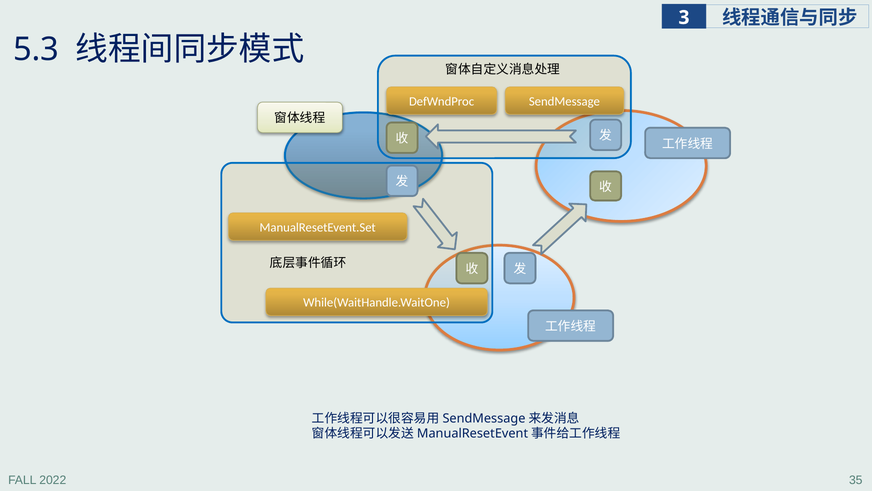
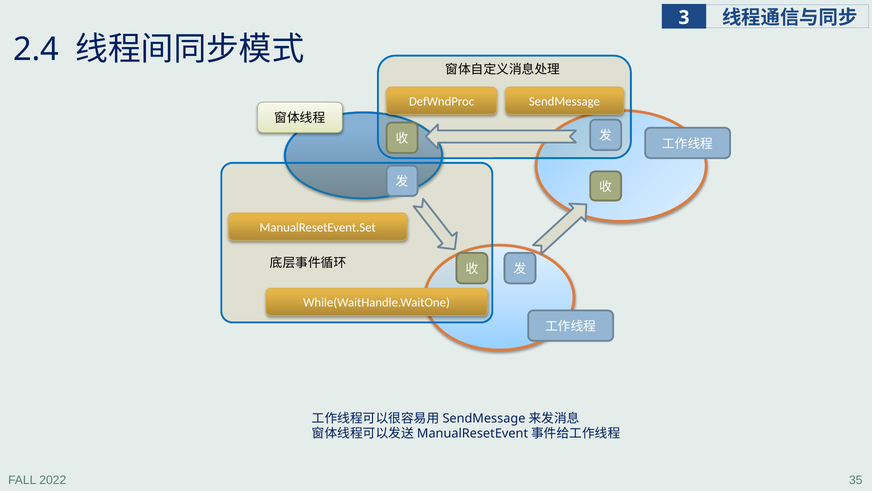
5.3: 5.3 -> 2.4 (36, 49)
